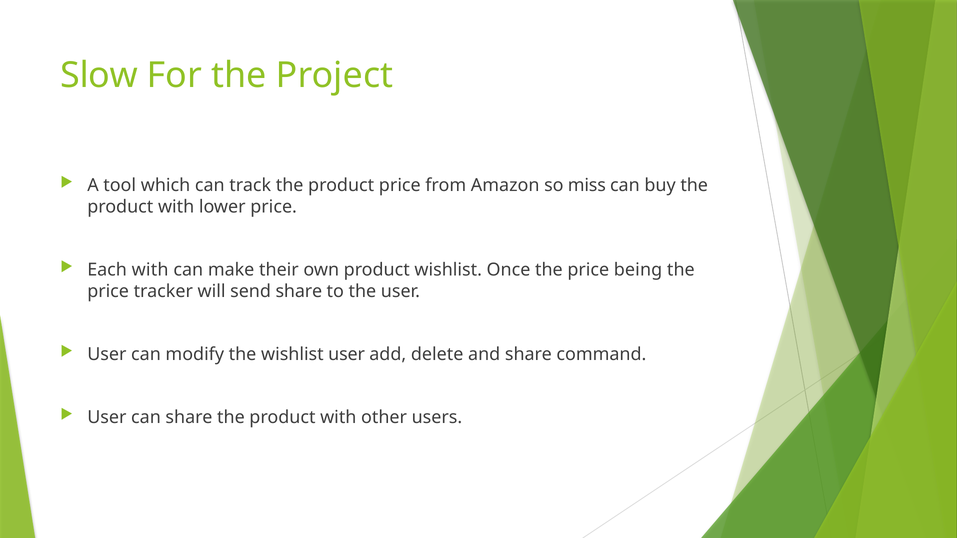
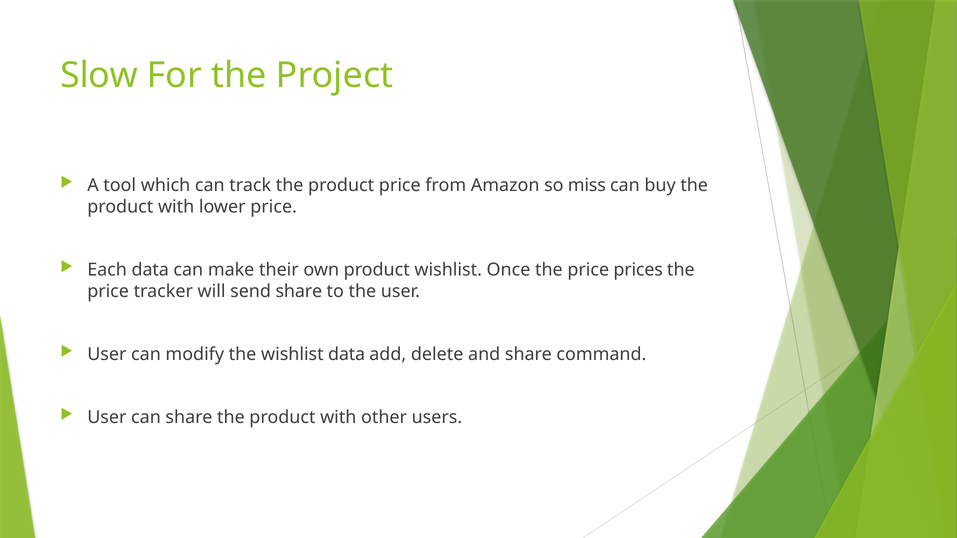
Each with: with -> data (150, 270)
being: being -> prices (638, 270)
wishlist user: user -> data (347, 354)
